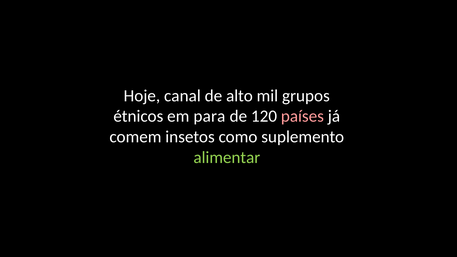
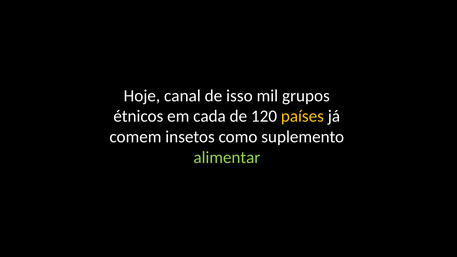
alto: alto -> isso (239, 96)
para: para -> cada (210, 116)
países colour: pink -> yellow (302, 116)
